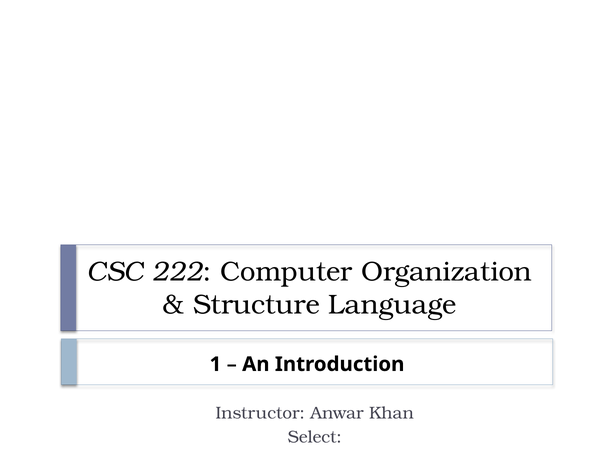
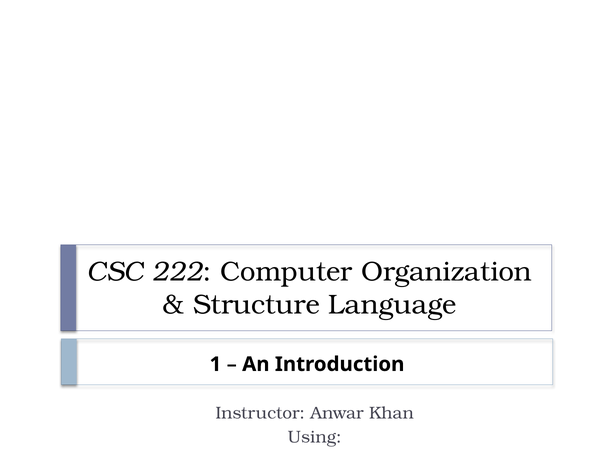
Select: Select -> Using (315, 437)
